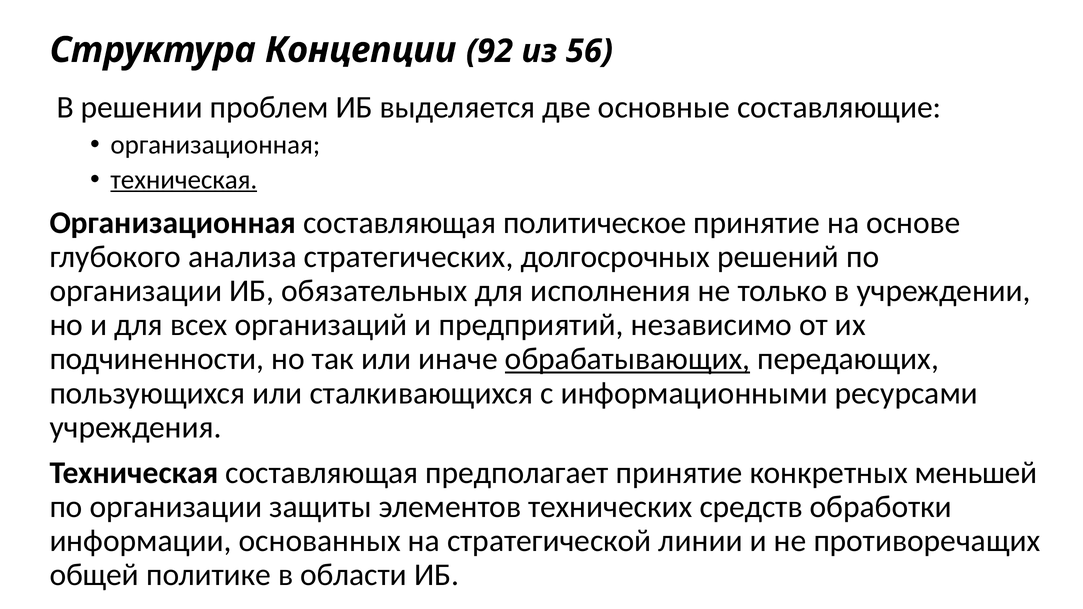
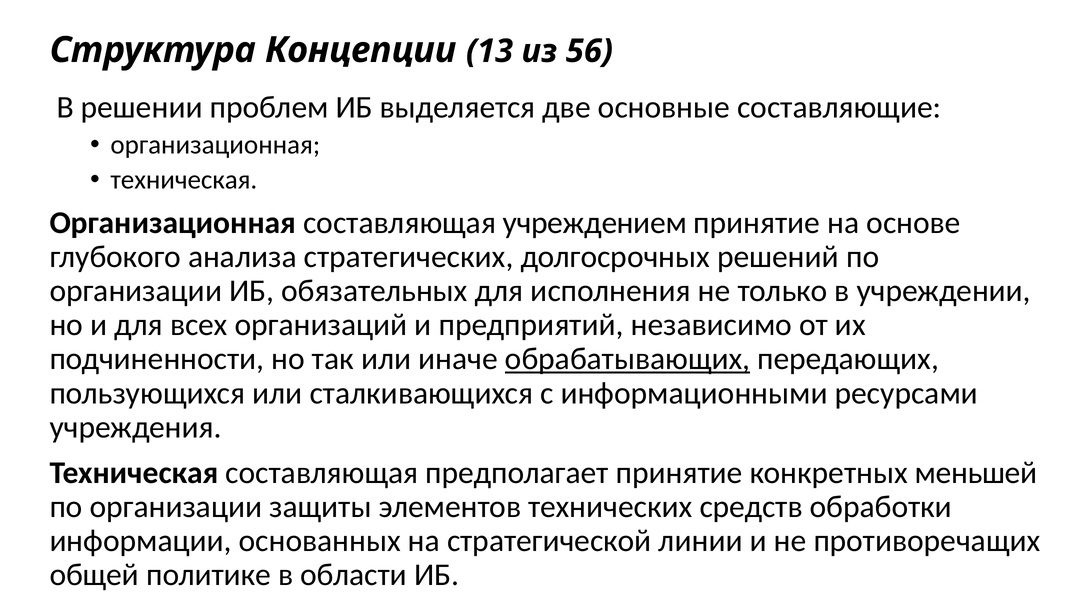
92: 92 -> 13 (490, 51)
техническая underline: present -> none (184, 180)
политическое: политическое -> учреждением (595, 223)
